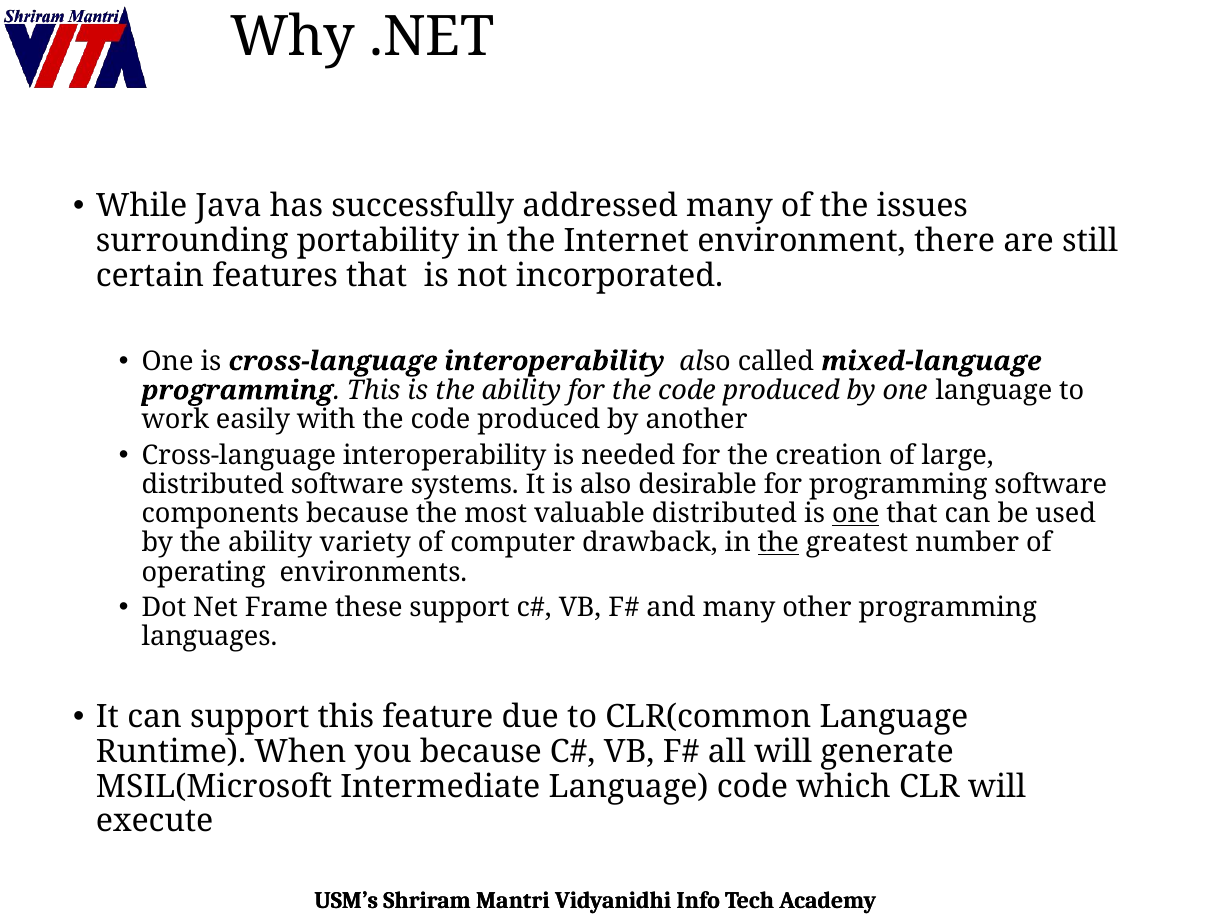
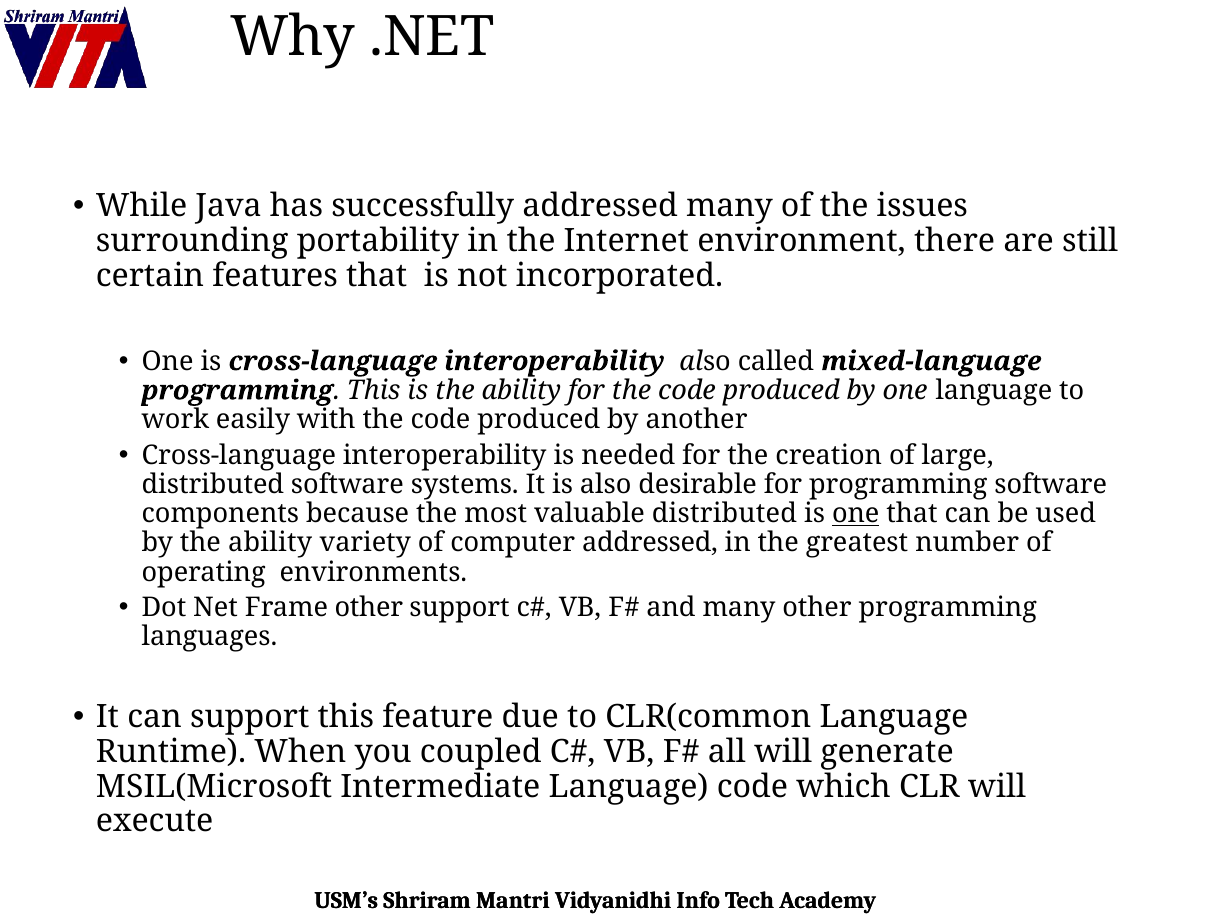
computer drawback: drawback -> addressed (650, 543)
the underline: present -> none (778, 543)
Frame these: these -> other (369, 608)
you because: because -> coupled (481, 752)
